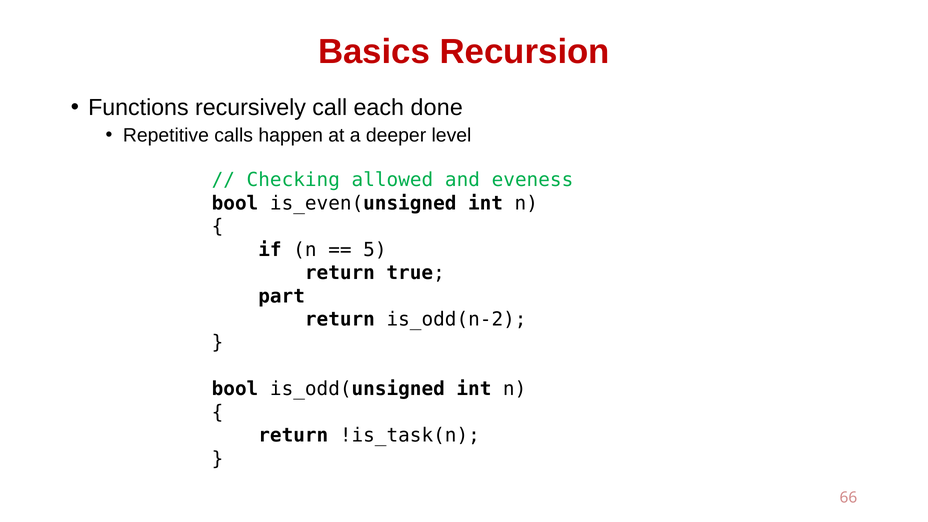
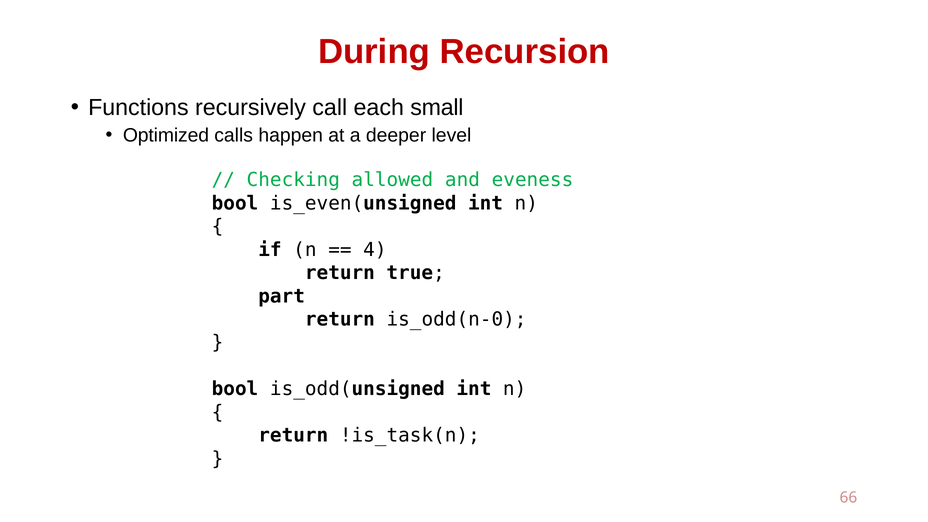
Basics: Basics -> During (374, 52)
done: done -> small (437, 107)
Repetitive: Repetitive -> Optimized (166, 135)
5: 5 -> 4 (375, 250)
is_odd(n-2: is_odd(n-2 -> is_odd(n-0 (456, 319)
